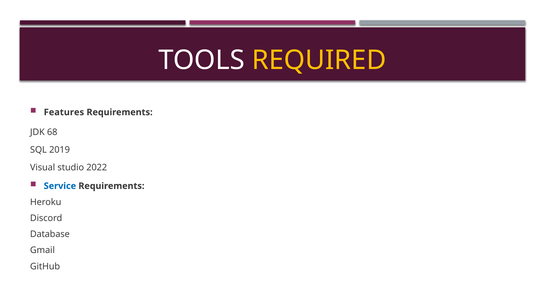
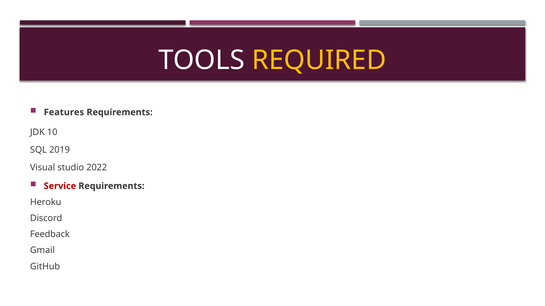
68: 68 -> 10 (52, 132)
Service colour: blue -> red (60, 186)
Database: Database -> Feedback (50, 235)
